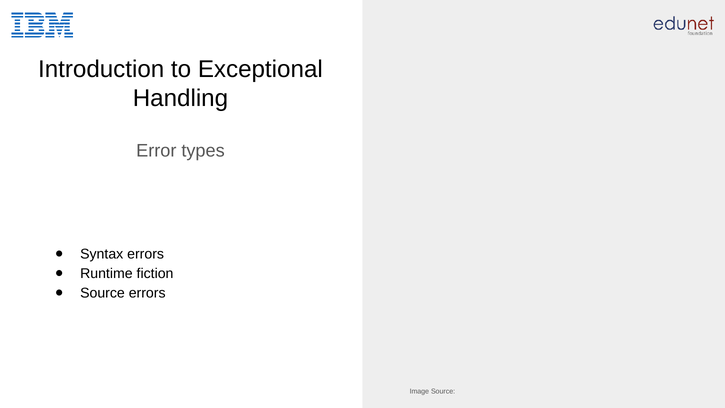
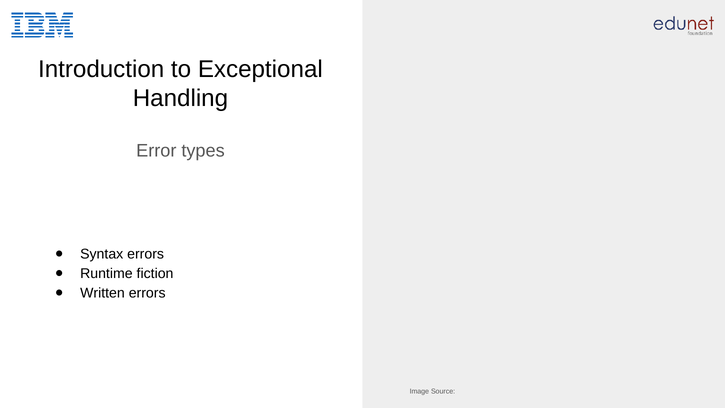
Source: Source -> Written (102, 293)
